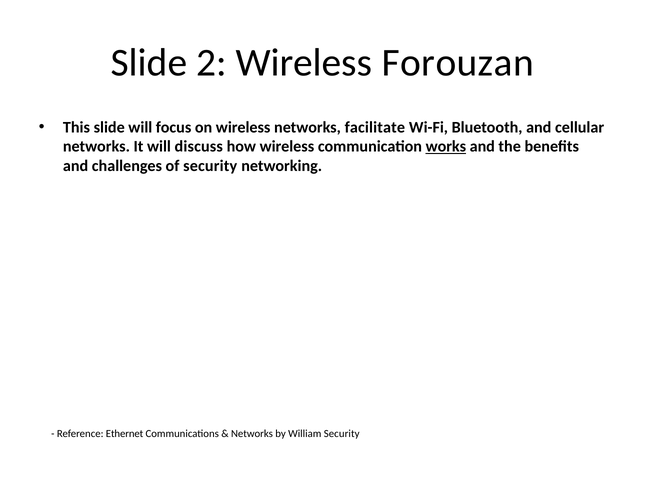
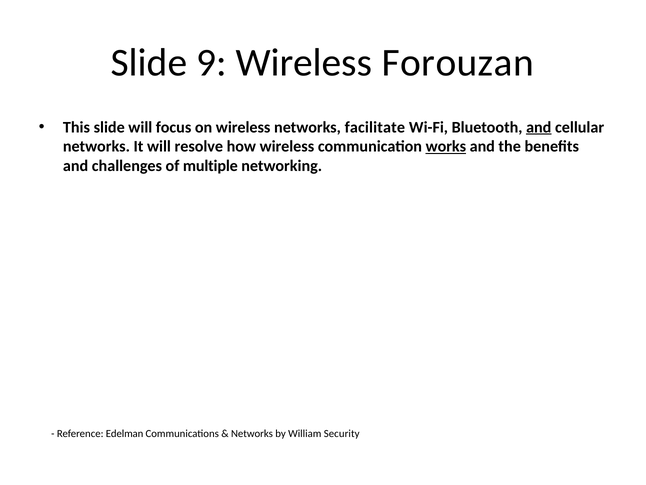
2: 2 -> 9 (211, 63)
and underline: none -> present (539, 127)
discuss: discuss -> resolve (199, 146)
of security: security -> multiple (210, 166)
Ethernet: Ethernet -> Edelman (125, 433)
